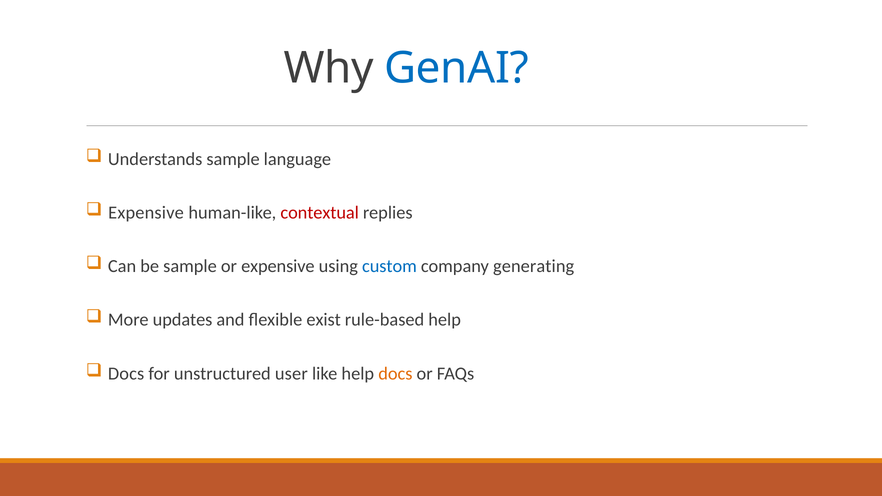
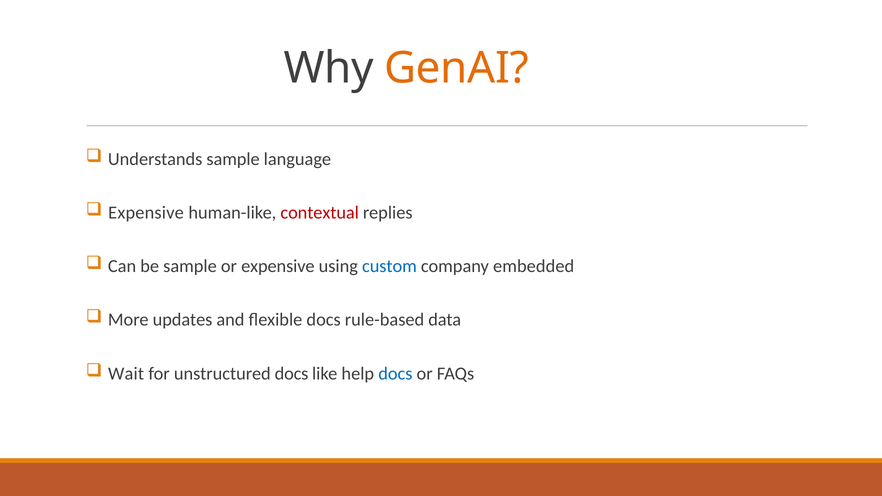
GenAI colour: blue -> orange (456, 68)
generating: generating -> embedded (534, 266)
flexible exist: exist -> docs (324, 320)
rule-based help: help -> data (445, 320)
Docs: Docs -> Wait (126, 374)
unstructured user: user -> docs (292, 374)
docs colour: orange -> blue (395, 374)
